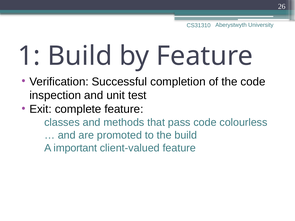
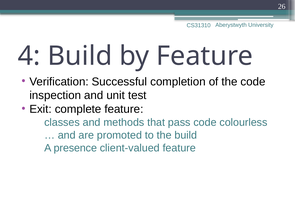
1: 1 -> 4 (29, 56)
important: important -> presence (75, 148)
